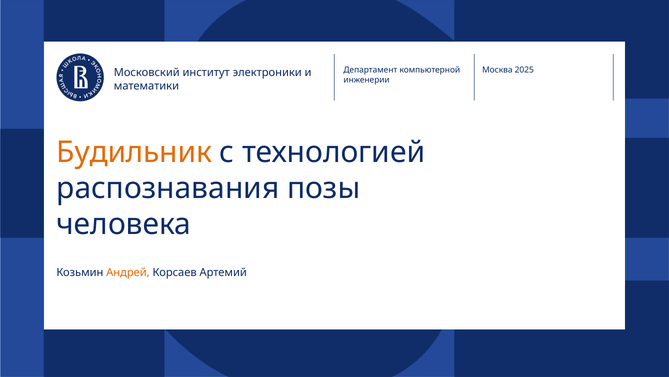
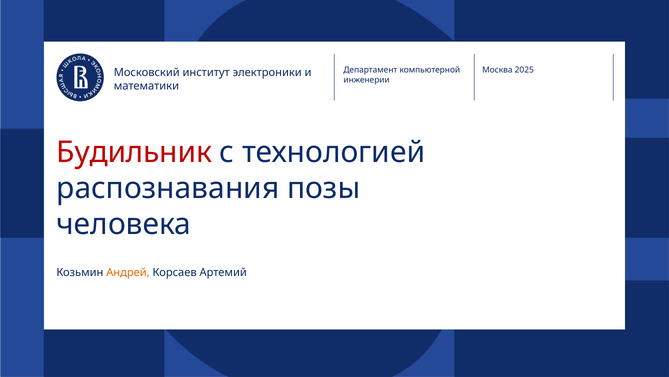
Будильник colour: orange -> red (134, 152)
